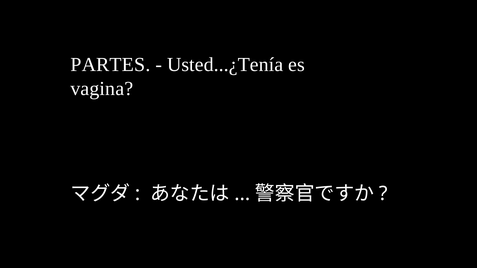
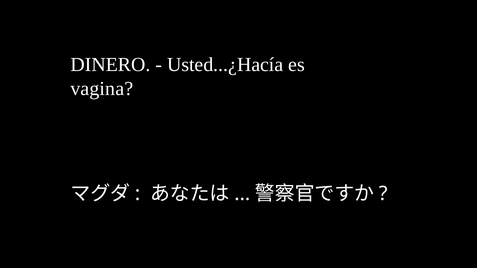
PARTES: PARTES -> DINERO (111, 65)
Usted...¿Tenía: Usted...¿Tenía -> Usted...¿Hacía (225, 65)
